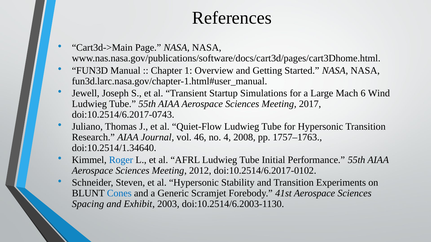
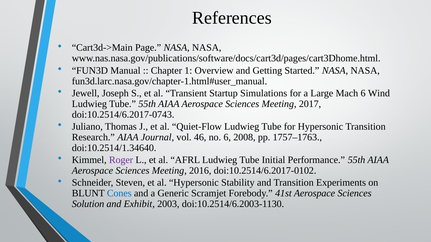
no 4: 4 -> 6 (227, 137)
Roger colour: blue -> purple (121, 160)
2012: 2012 -> 2016 (200, 171)
Spacing: Spacing -> Solution (88, 204)
